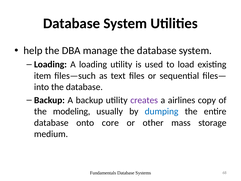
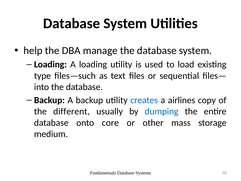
item: item -> type (42, 76)
creates colour: purple -> blue (144, 100)
modeling: modeling -> different (72, 111)
